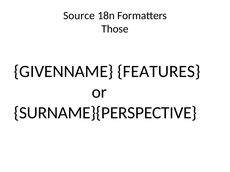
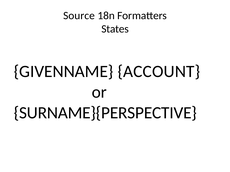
Those: Those -> States (115, 29)
FEATURES: FEATURES -> ACCOUNT (159, 72)
